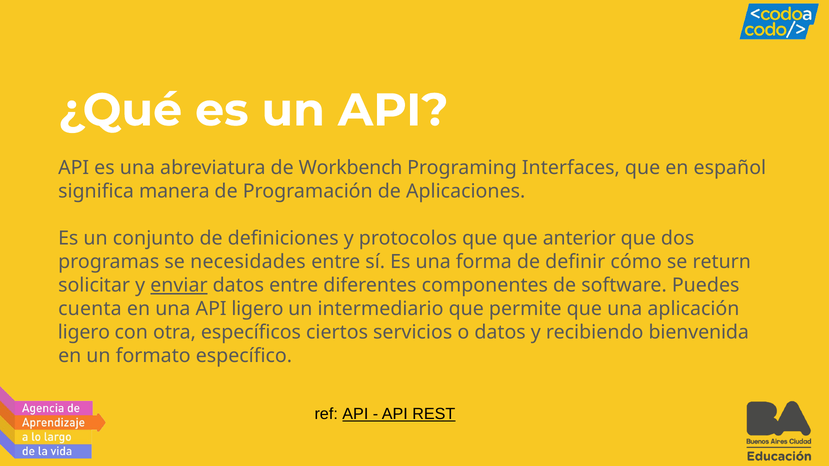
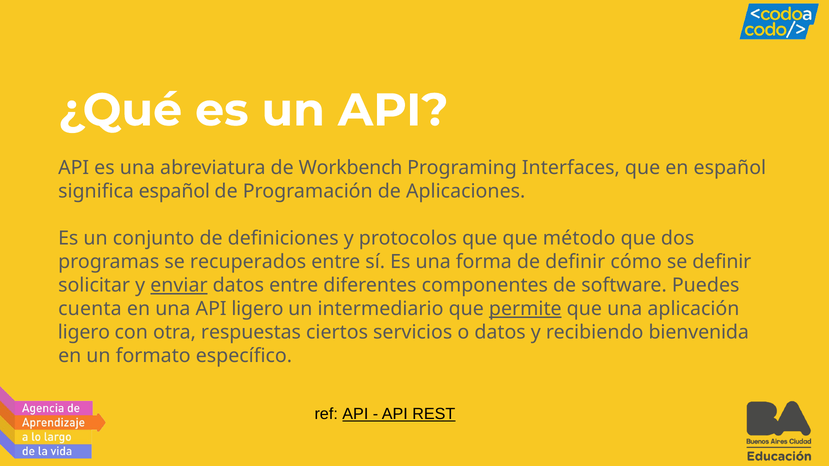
significa manera: manera -> español (174, 191)
anterior: anterior -> método (579, 238)
necesidades: necesidades -> recuperados (248, 262)
se return: return -> definir (722, 262)
permite underline: none -> present (525, 309)
específicos: específicos -> respuestas (251, 333)
